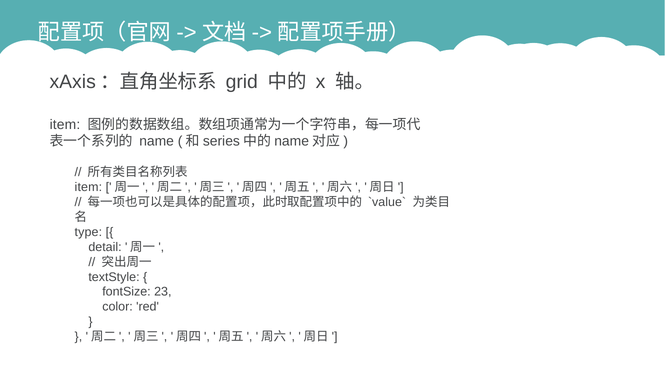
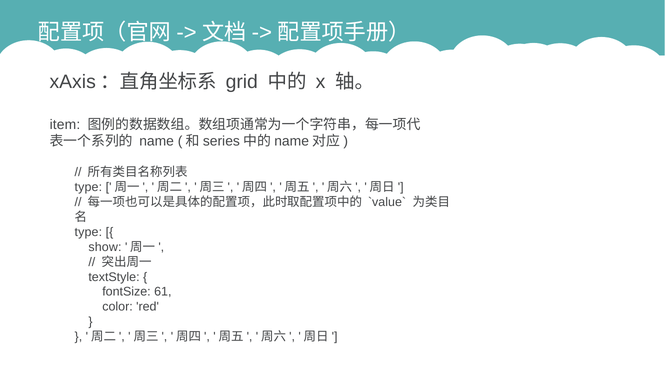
item: item -> type (88, 187)
detail: detail -> show (105, 247)
23: 23 -> 61 (163, 292)
